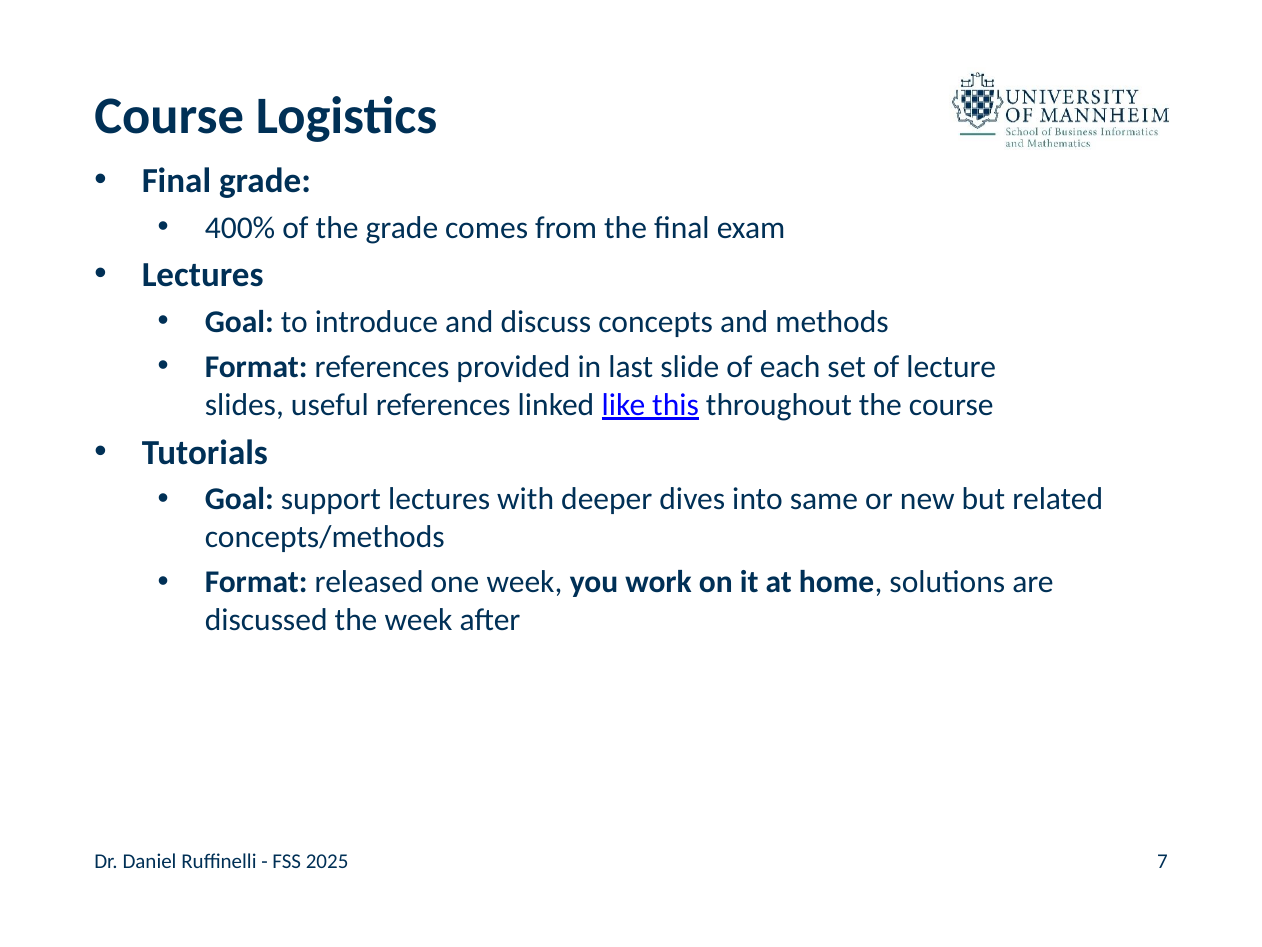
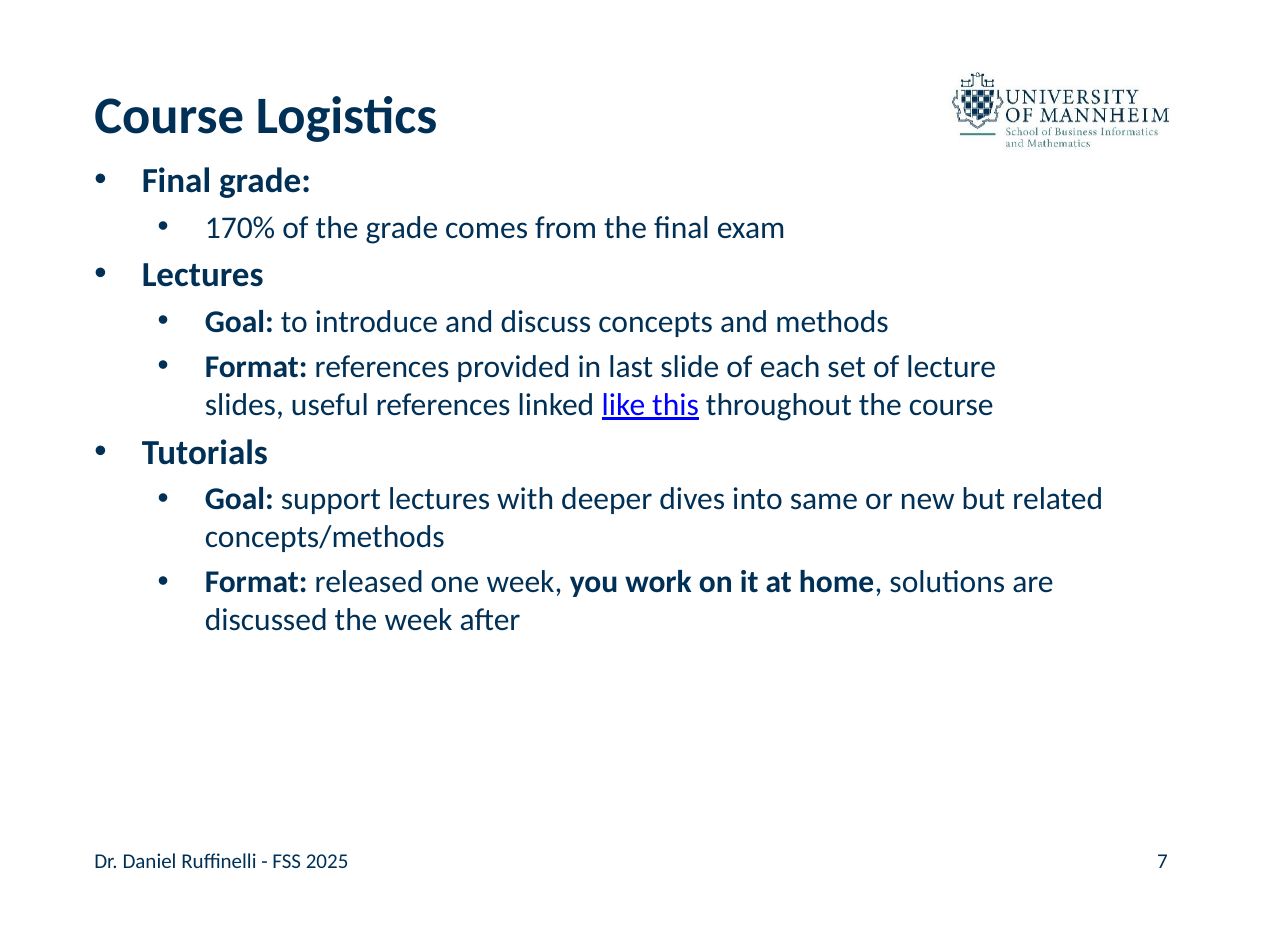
400%: 400% -> 170% (240, 228)
